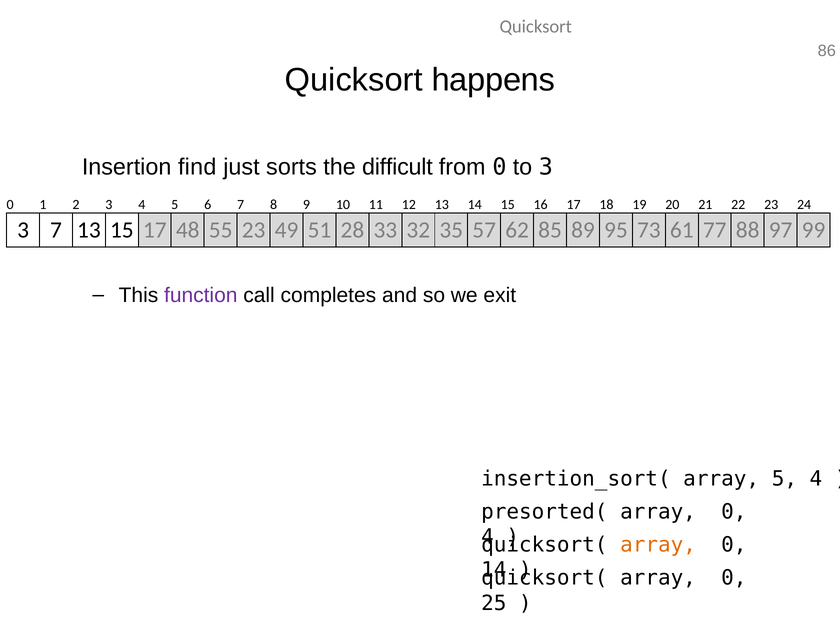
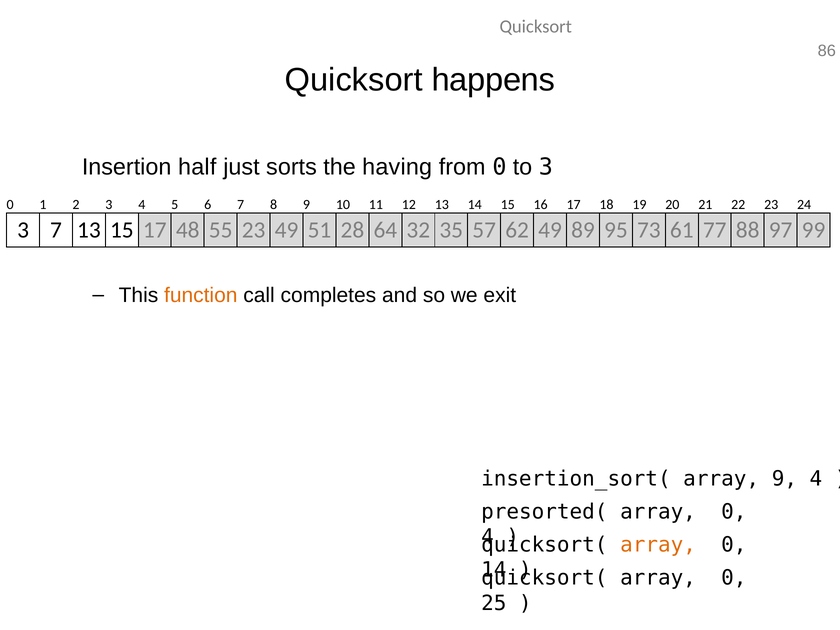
find: find -> half (197, 167)
difficult: difficult -> having (397, 167)
33: 33 -> 64 (385, 230)
62 85: 85 -> 49 (550, 230)
function colour: purple -> orange (201, 296)
array 5: 5 -> 9 (784, 479)
